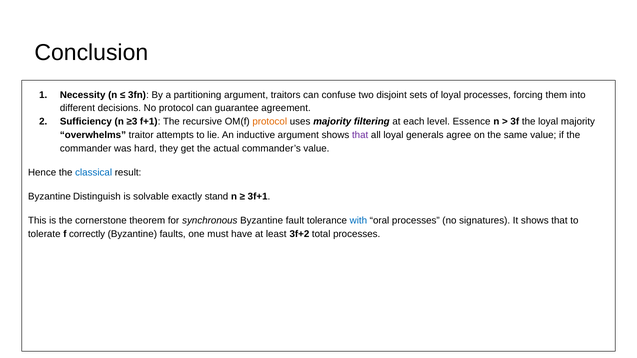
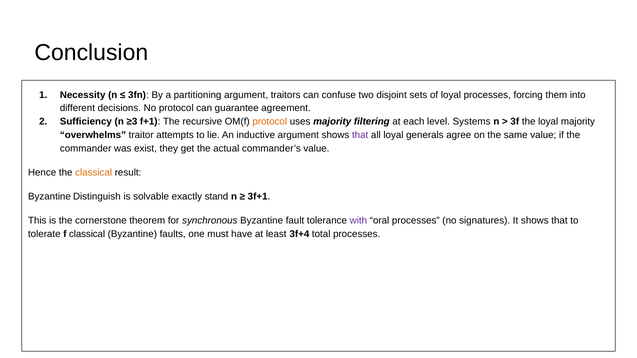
Essence: Essence -> Systems (472, 122)
hard: hard -> exist (146, 149)
classical colour: blue -> orange (94, 173)
with colour: blue -> purple (358, 221)
f correctly: correctly -> classical (87, 234)
3f+2: 3f+2 -> 3f+4 (299, 234)
